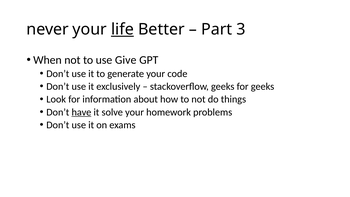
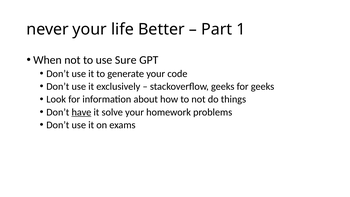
life underline: present -> none (122, 29)
3: 3 -> 1 (241, 29)
Give: Give -> Sure (126, 60)
